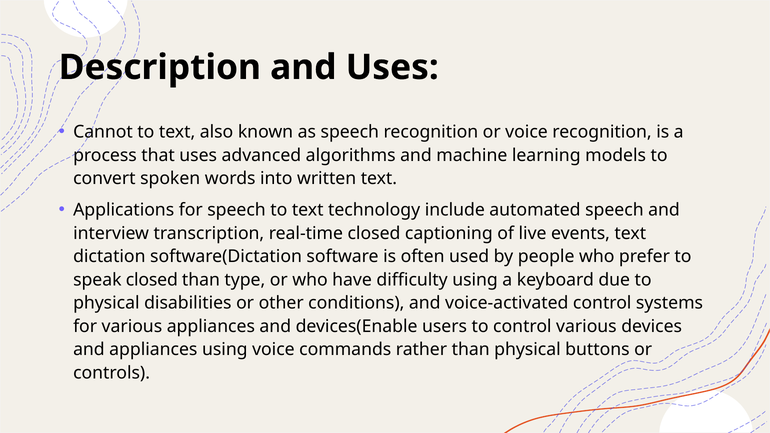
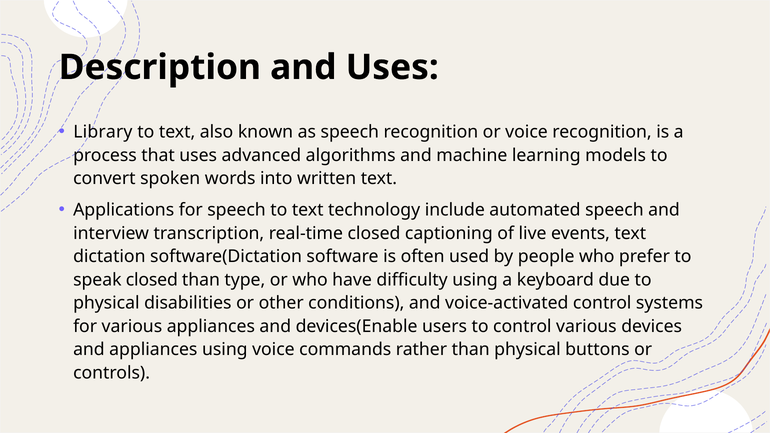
Cannot: Cannot -> Library (103, 132)
